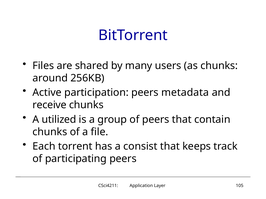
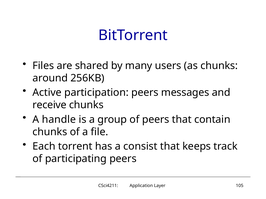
metadata: metadata -> messages (185, 93)
utilized: utilized -> handle (59, 120)
